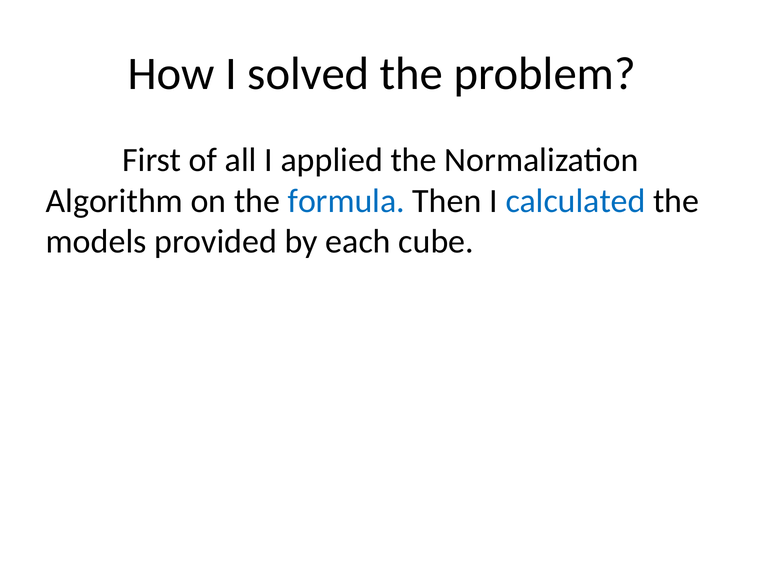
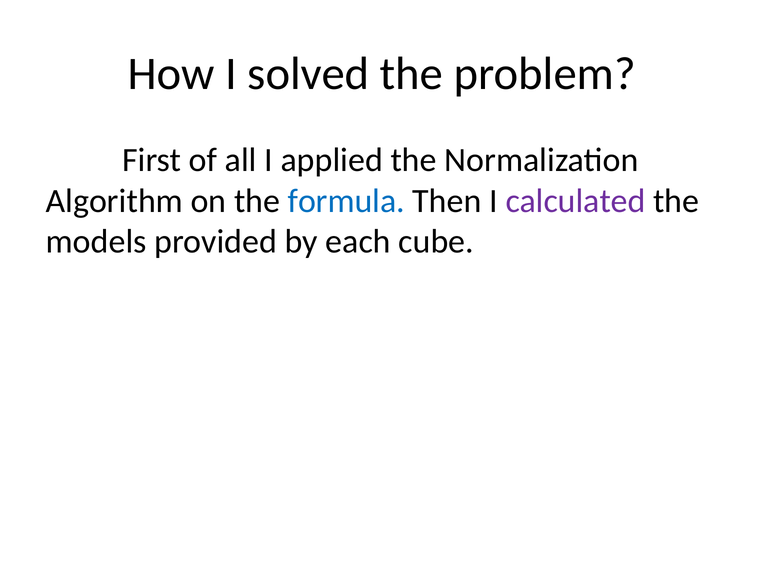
calculated colour: blue -> purple (575, 201)
